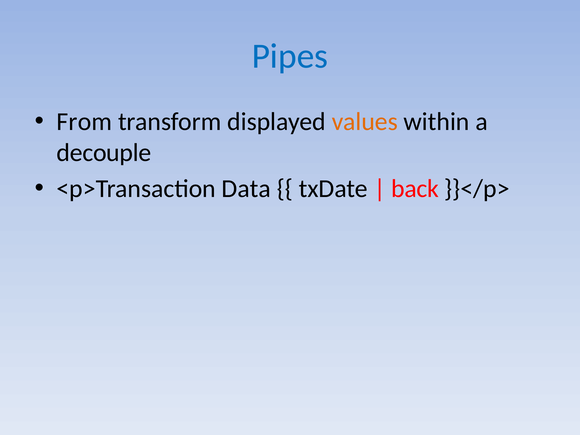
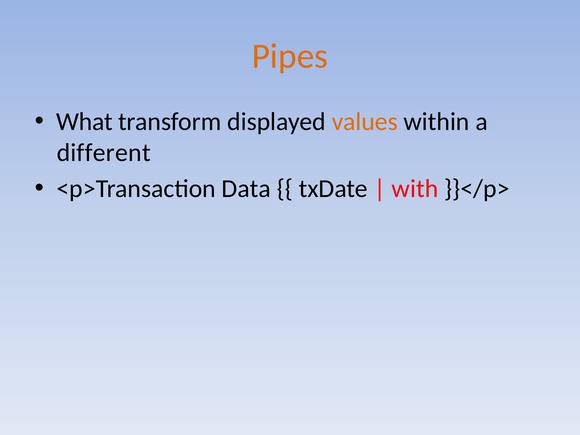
Pipes colour: blue -> orange (290, 56)
From: From -> What (85, 122)
decouple: decouple -> different (104, 153)
back: back -> with (415, 189)
